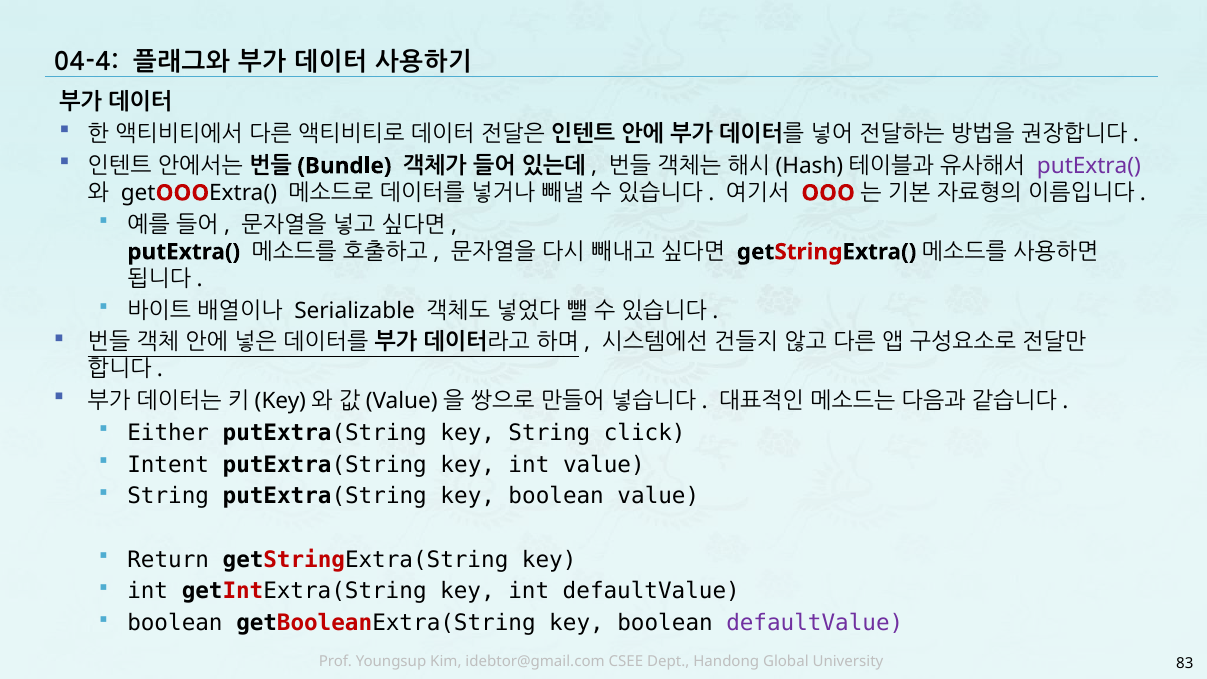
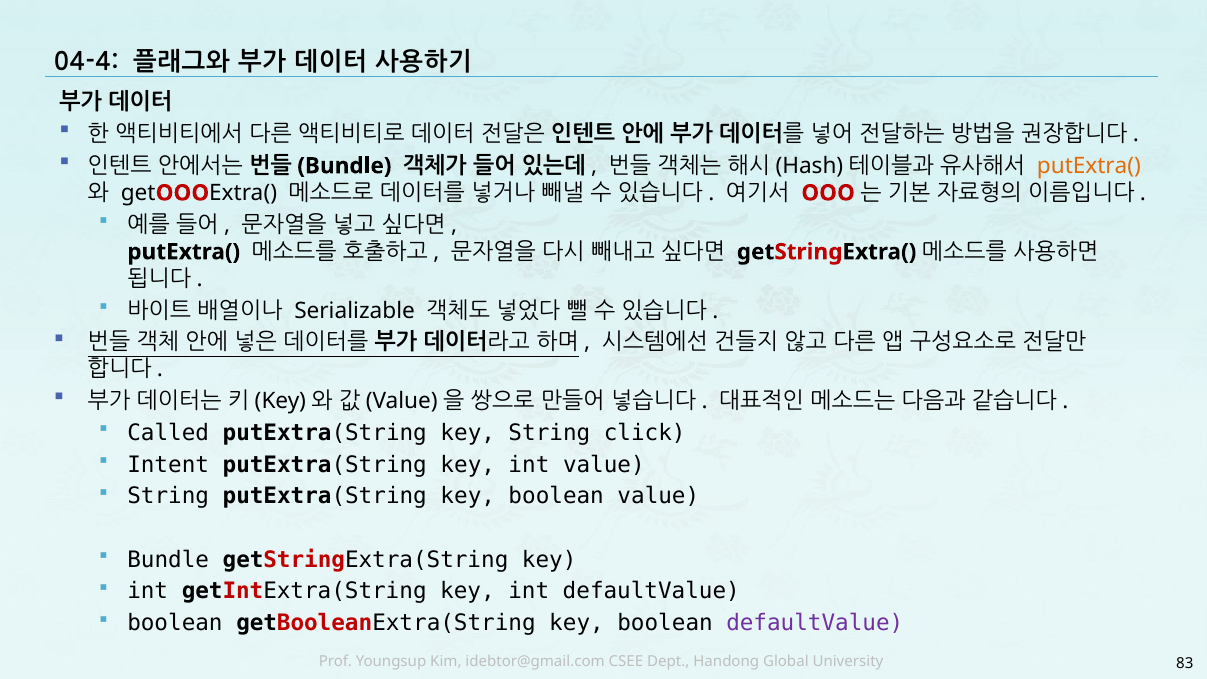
putExtra( colour: purple -> orange (1089, 166)
Either: Either -> Called (168, 433)
Return: Return -> Bundle (168, 560)
